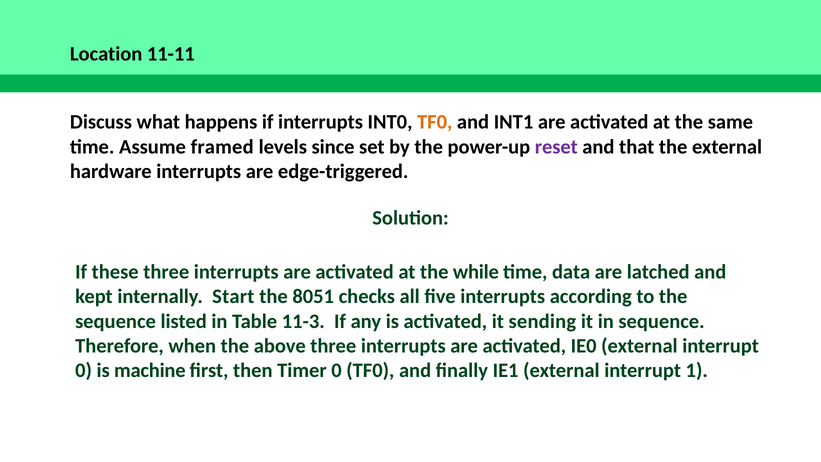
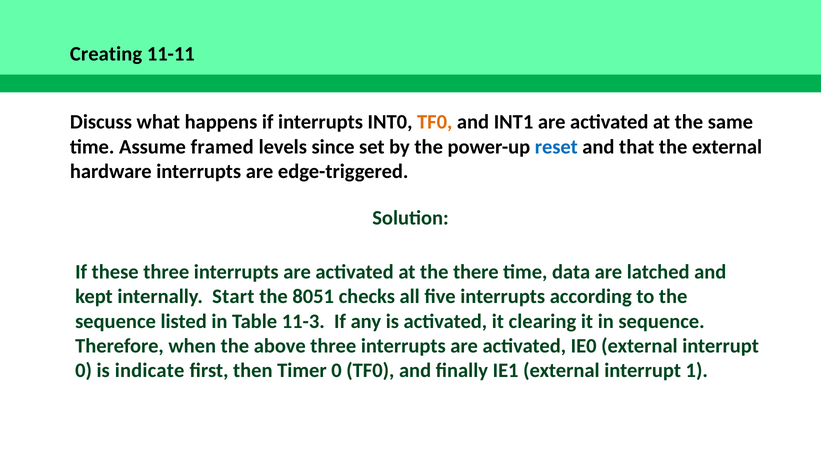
Location: Location -> Creating (106, 54)
reset colour: purple -> blue (556, 147)
while: while -> there (476, 272)
sending: sending -> clearing (542, 321)
machine: machine -> indicate (150, 370)
